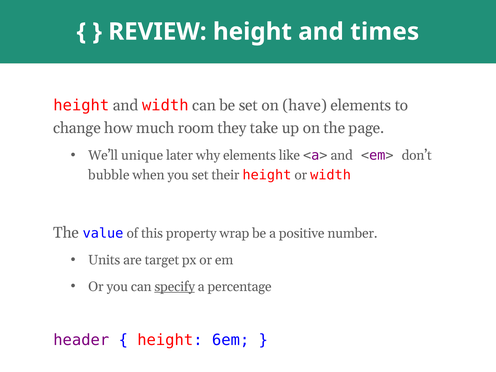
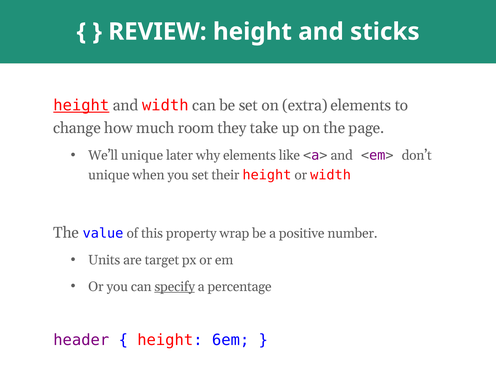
times: times -> sticks (385, 32)
height underline: none -> present (81, 105)
have: have -> extra (305, 105)
bubble: bubble -> unique (109, 175)
